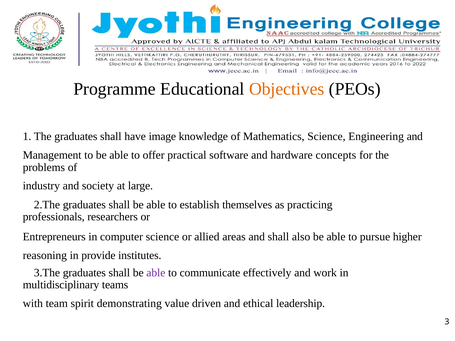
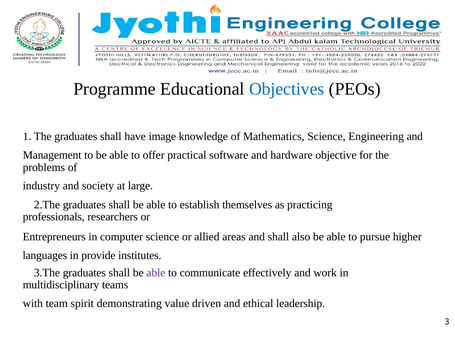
Objectives colour: orange -> blue (287, 89)
concepts: concepts -> objective (336, 155)
reasoning: reasoning -> languages (45, 255)
